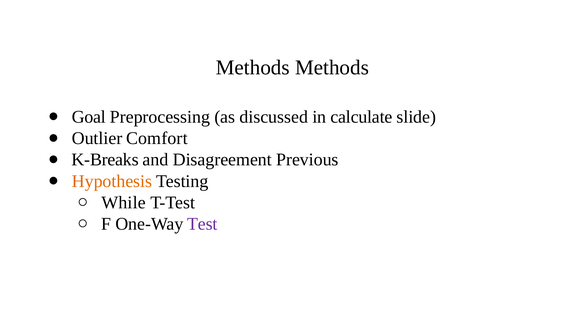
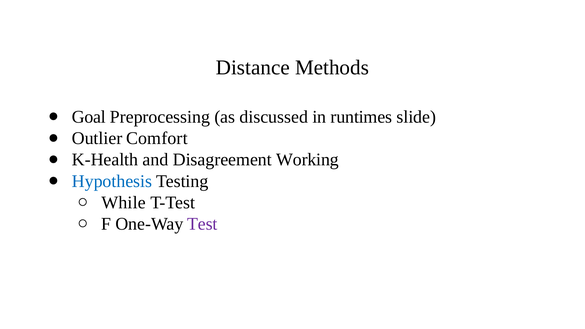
Methods: Methods -> Distance (253, 68)
calculate: calculate -> runtimes (361, 117)
K-Breaks: K-Breaks -> K-Health (105, 160)
Previous: Previous -> Working (308, 160)
Hypothesis colour: orange -> blue (112, 181)
